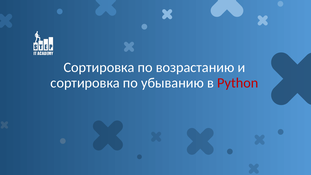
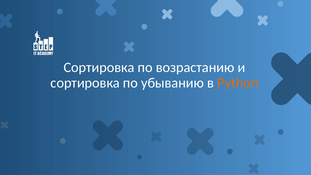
Python colour: red -> orange (238, 83)
